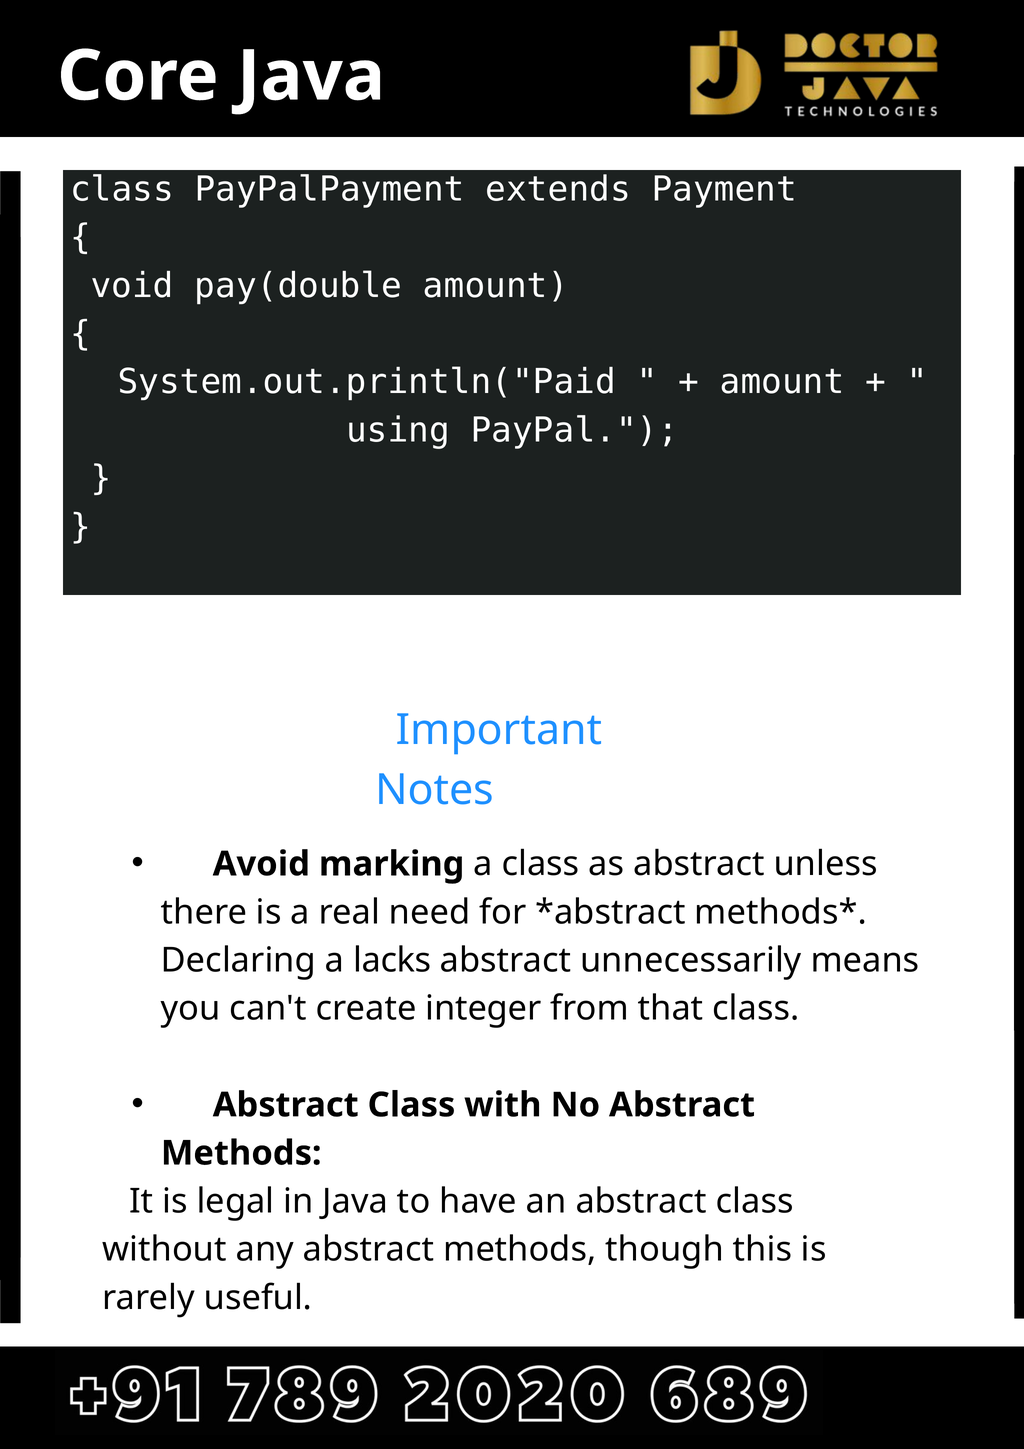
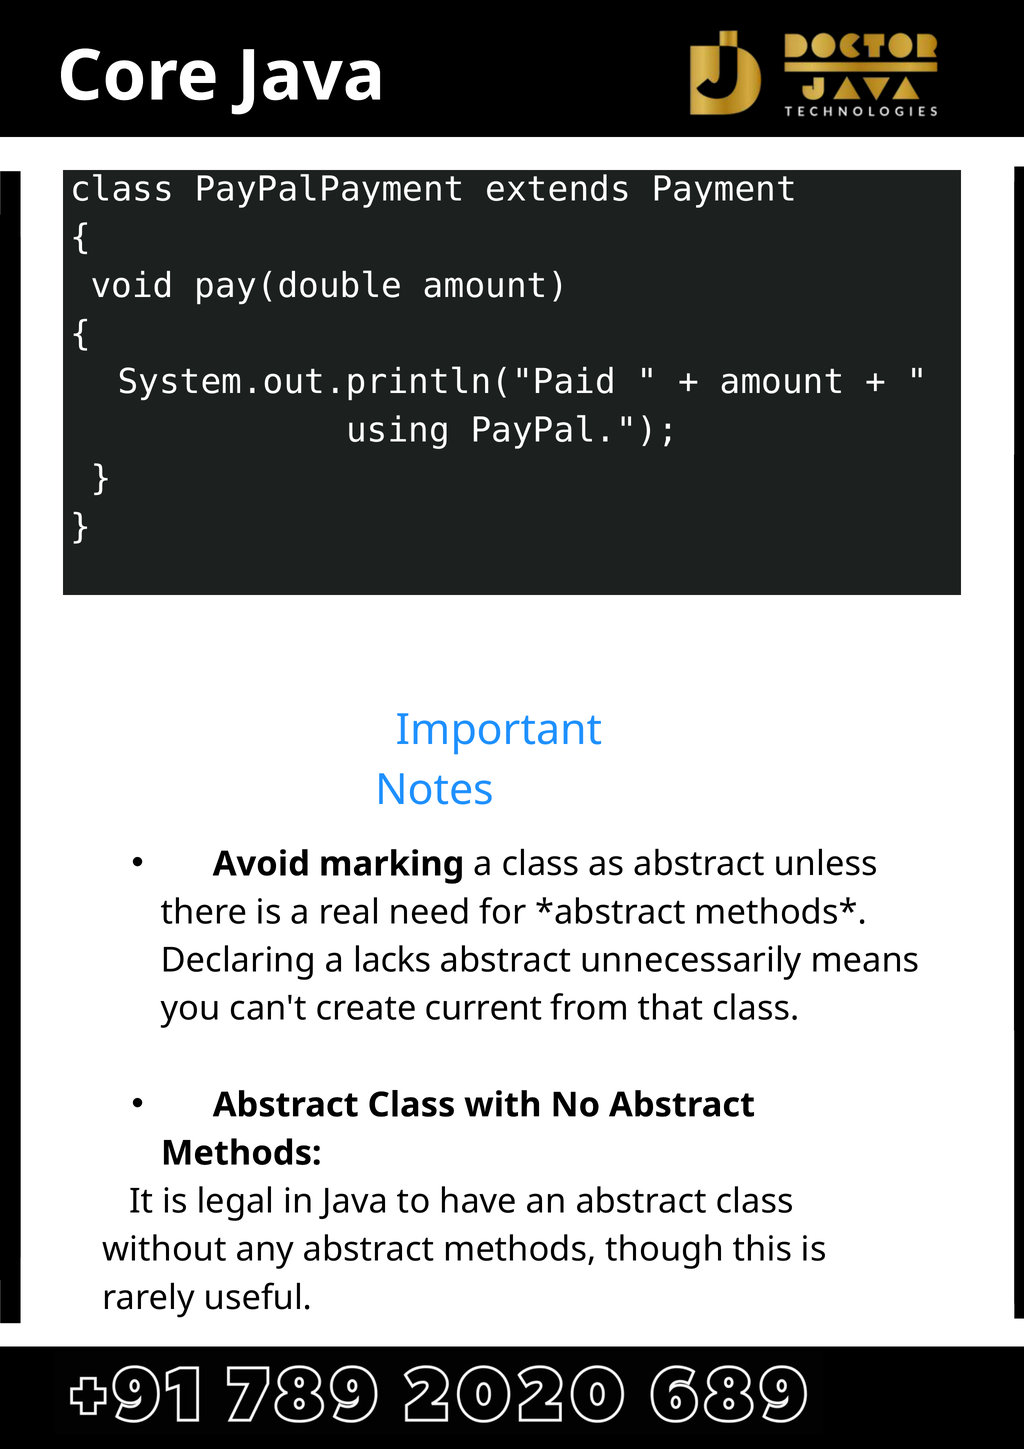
integer: integer -> current (484, 1009)
